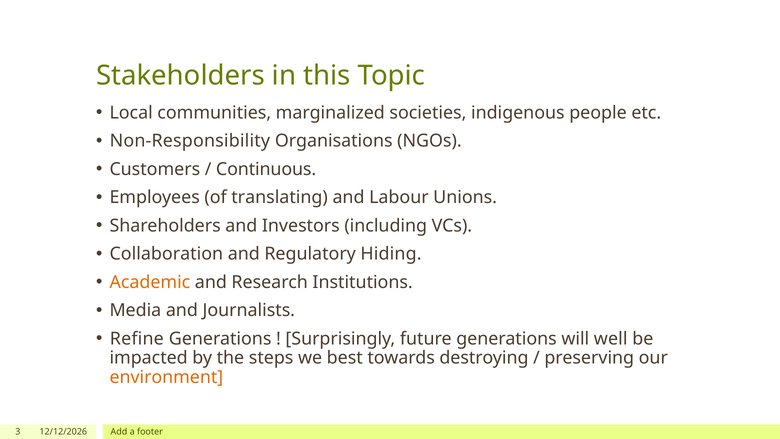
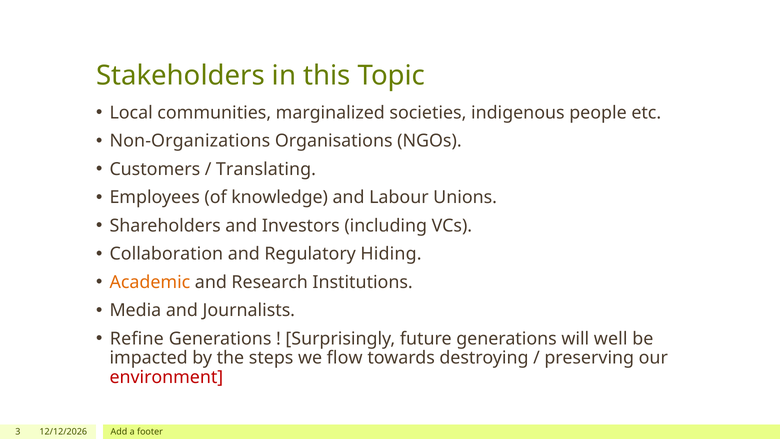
Non-Responsibility: Non-Responsibility -> Non-Organizations (190, 141)
Continuous: Continuous -> Translating (266, 169)
translating: translating -> knowledge (280, 197)
best: best -> flow (345, 358)
environment colour: orange -> red (166, 377)
